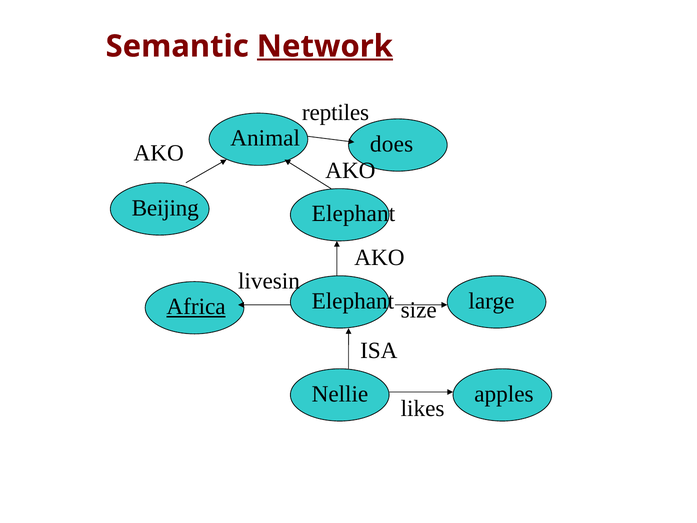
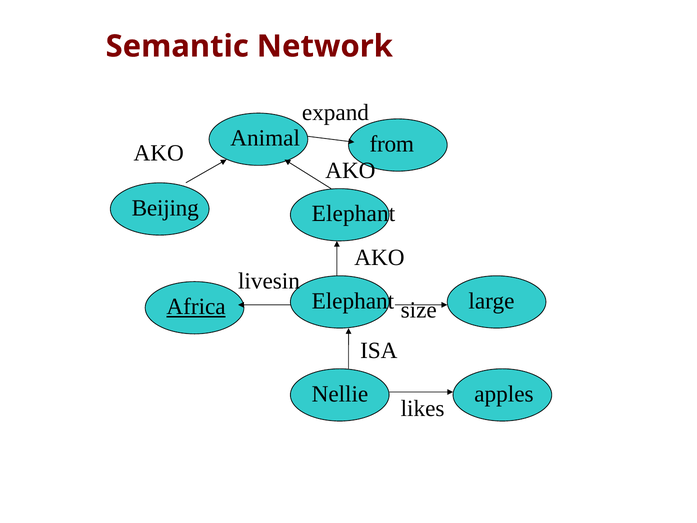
Network underline: present -> none (325, 46)
reptiles: reptiles -> expand (335, 112)
does: does -> from (392, 144)
